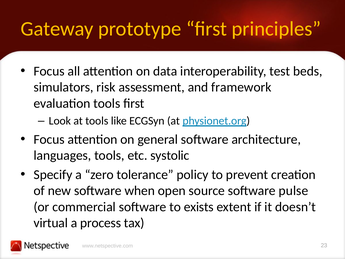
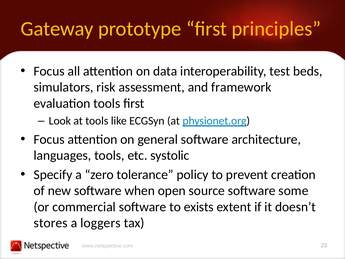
pulse: pulse -> some (293, 191)
virtual: virtual -> stores (51, 223)
process: process -> loggers (101, 223)
